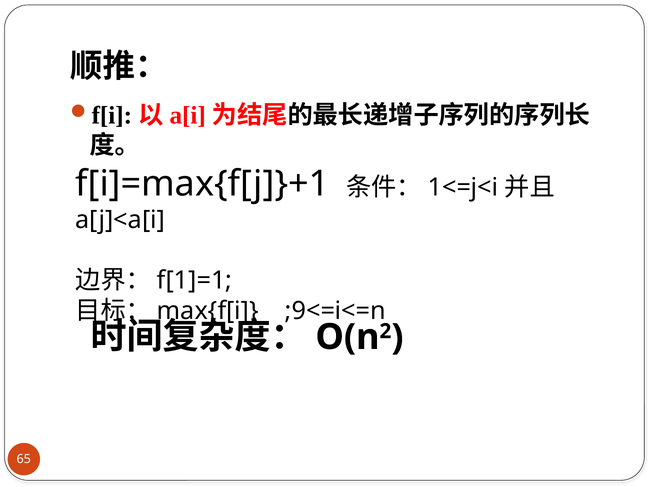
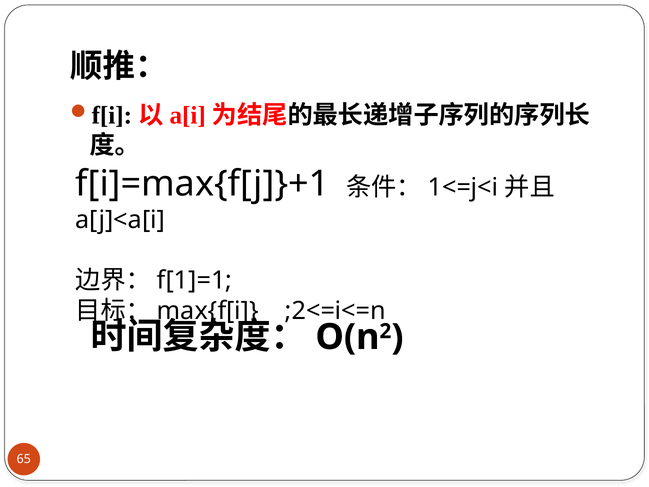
;9<=i<=n: ;9<=i<=n -> ;2<=i<=n (335, 311)
